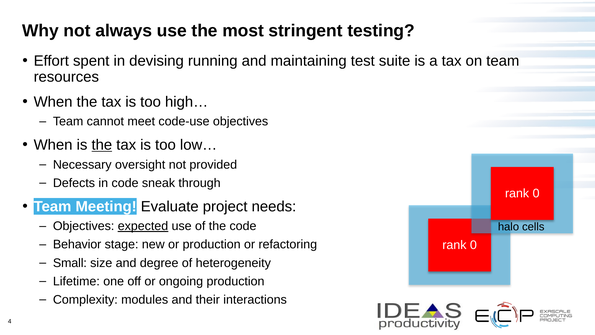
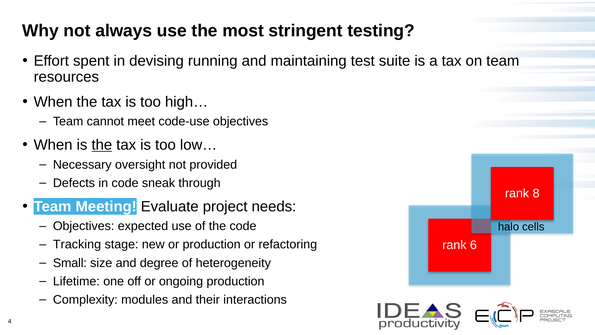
0: 0 -> 8 (536, 193)
expected underline: present -> none (143, 226)
Behavior: Behavior -> Tracking (77, 244)
0: 0 -> 6 (473, 245)
